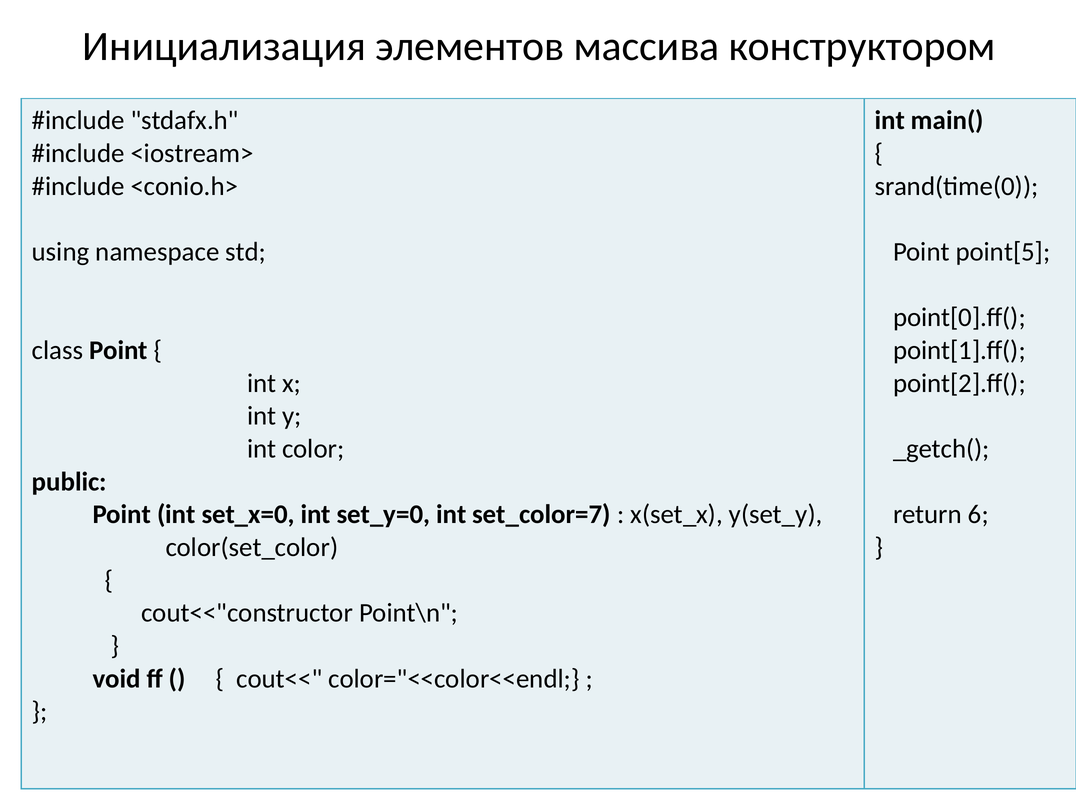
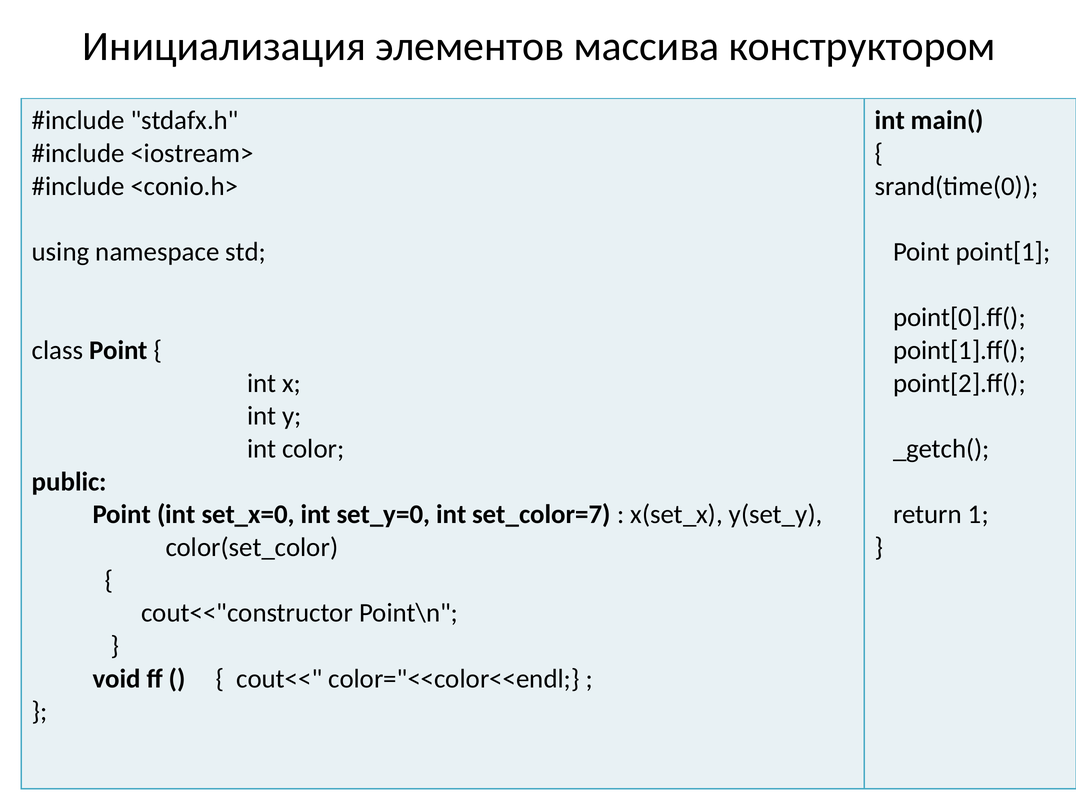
point[5: point[5 -> point[1 (1003, 252)
6: 6 -> 1 (978, 515)
